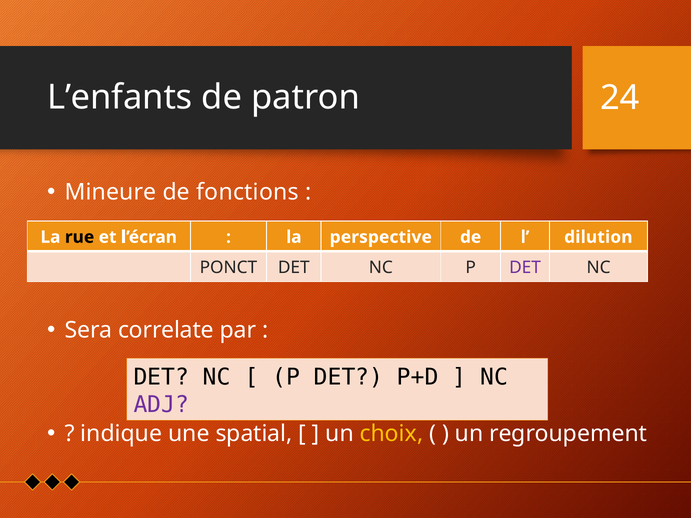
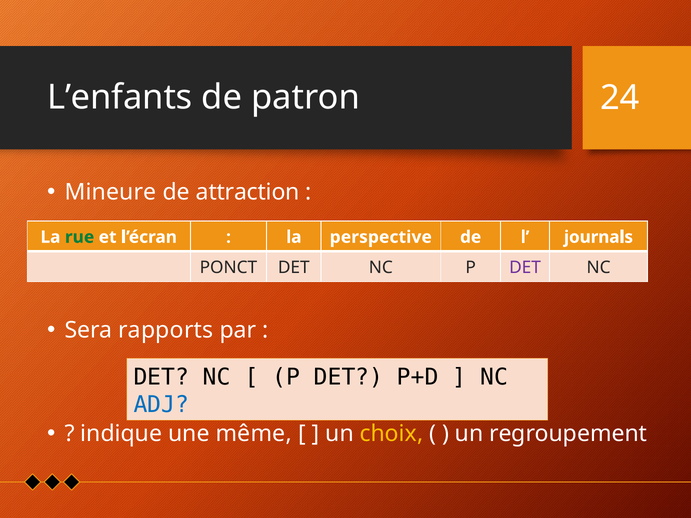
fonctions: fonctions -> attraction (248, 192)
rue colour: black -> green (80, 237)
dilution: dilution -> journals (599, 237)
correlate: correlate -> rapports (166, 330)
ADJ colour: purple -> blue (161, 405)
spatial: spatial -> même (254, 434)
